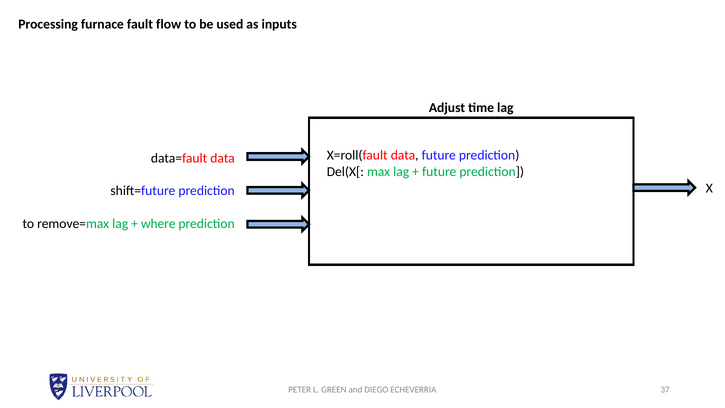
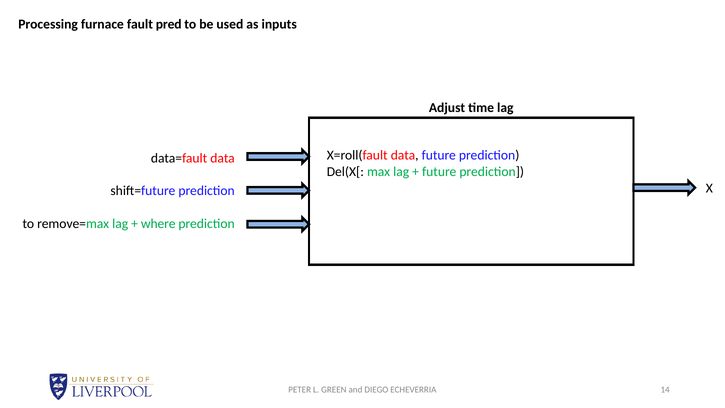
flow: flow -> pred (169, 24)
37: 37 -> 14 (665, 389)
